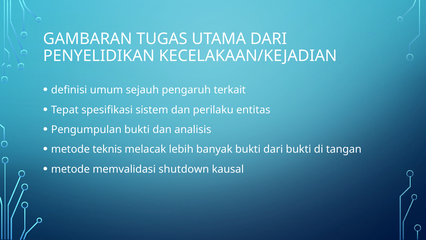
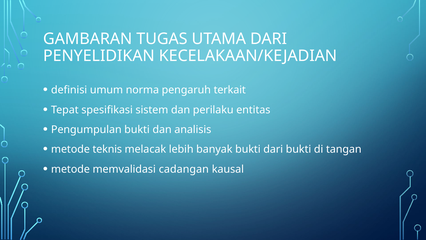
sejauh: sejauh -> norma (142, 90)
shutdown: shutdown -> cadangan (184, 169)
